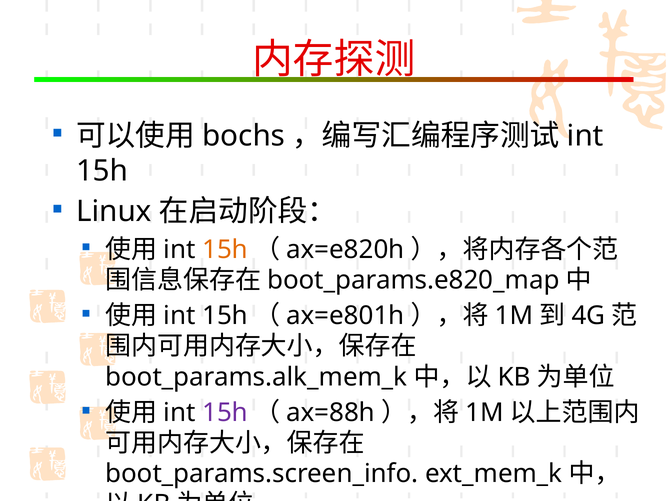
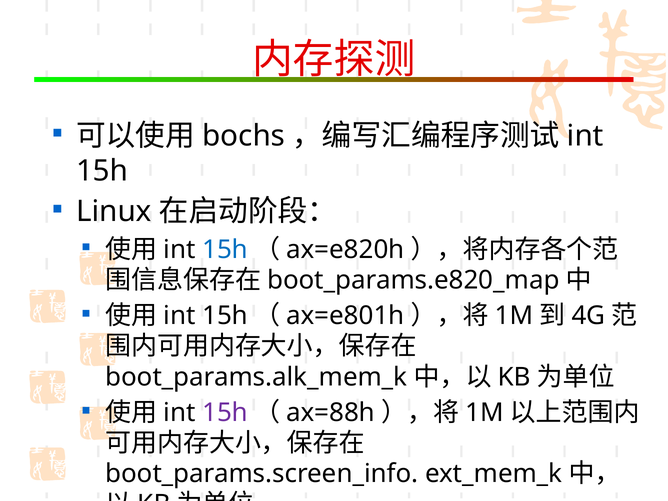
15h colour: orange -> blue (225, 249)
